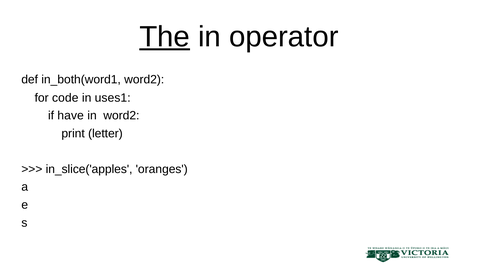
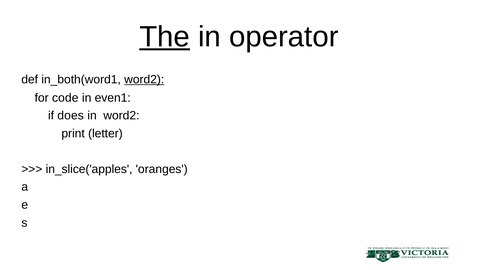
word2 underline: none -> present (144, 80)
uses1: uses1 -> even1 (113, 98)
have: have -> does (71, 116)
